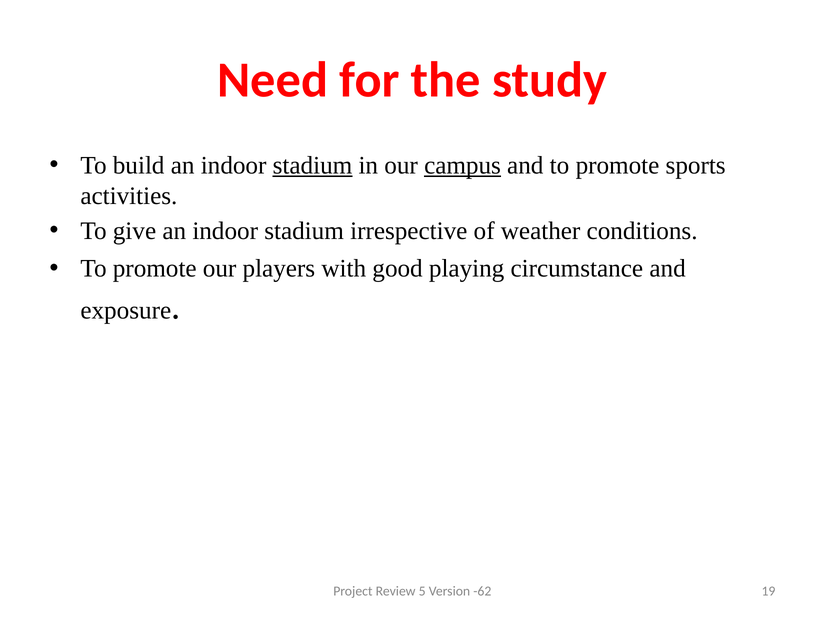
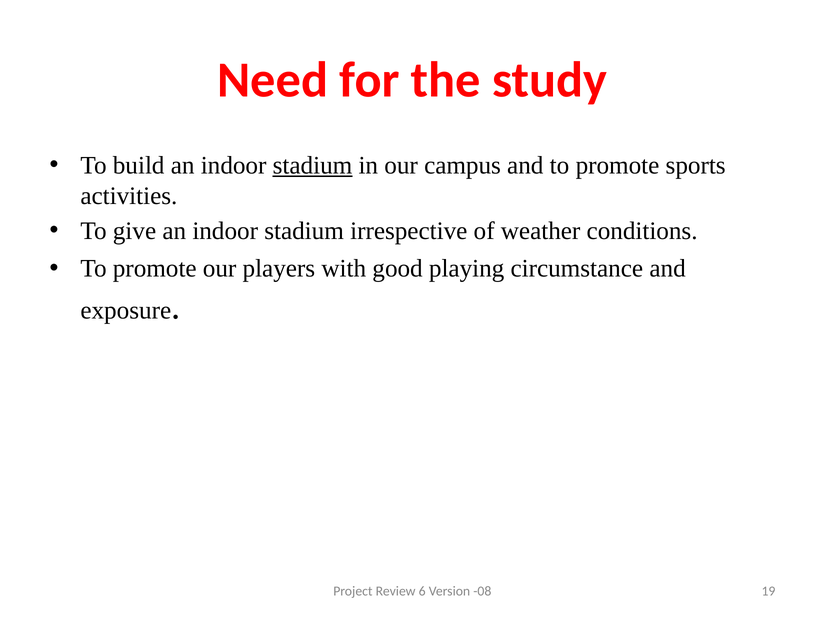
campus underline: present -> none (463, 165)
5: 5 -> 6 (422, 591)
-62: -62 -> -08 (482, 591)
